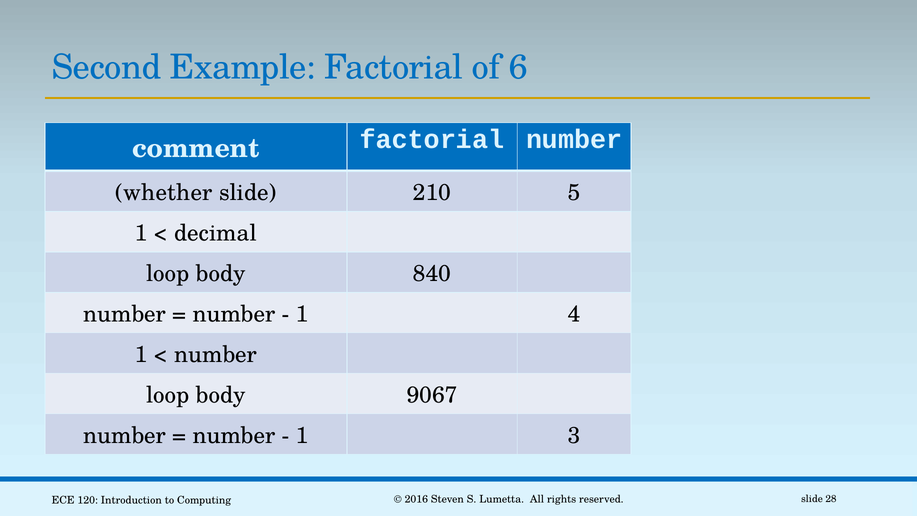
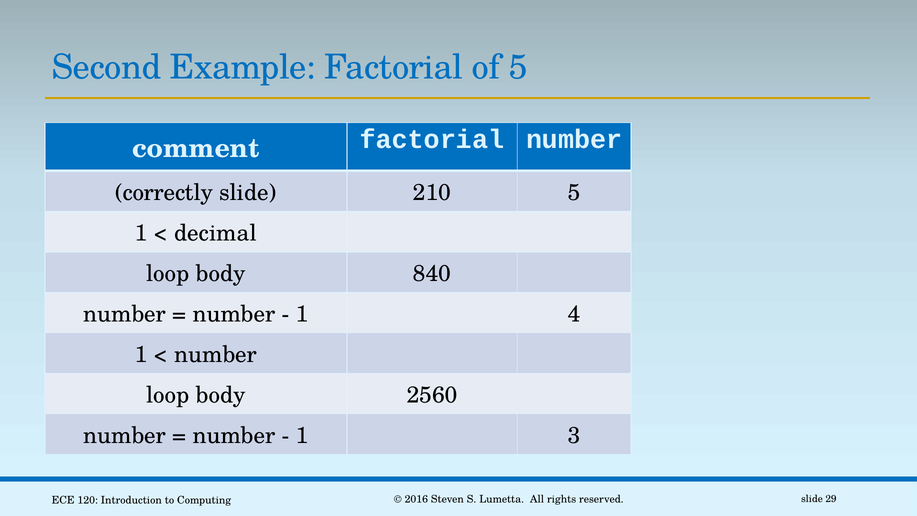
of 6: 6 -> 5 (518, 67)
whether: whether -> correctly (164, 193)
9067: 9067 -> 2560 (432, 395)
28: 28 -> 29 (831, 499)
